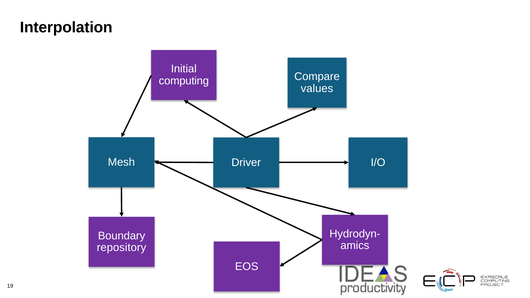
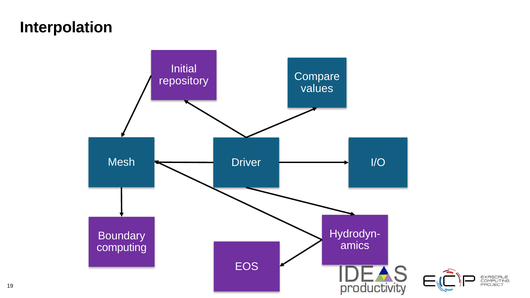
computing: computing -> repository (184, 81)
repository: repository -> computing (122, 248)
